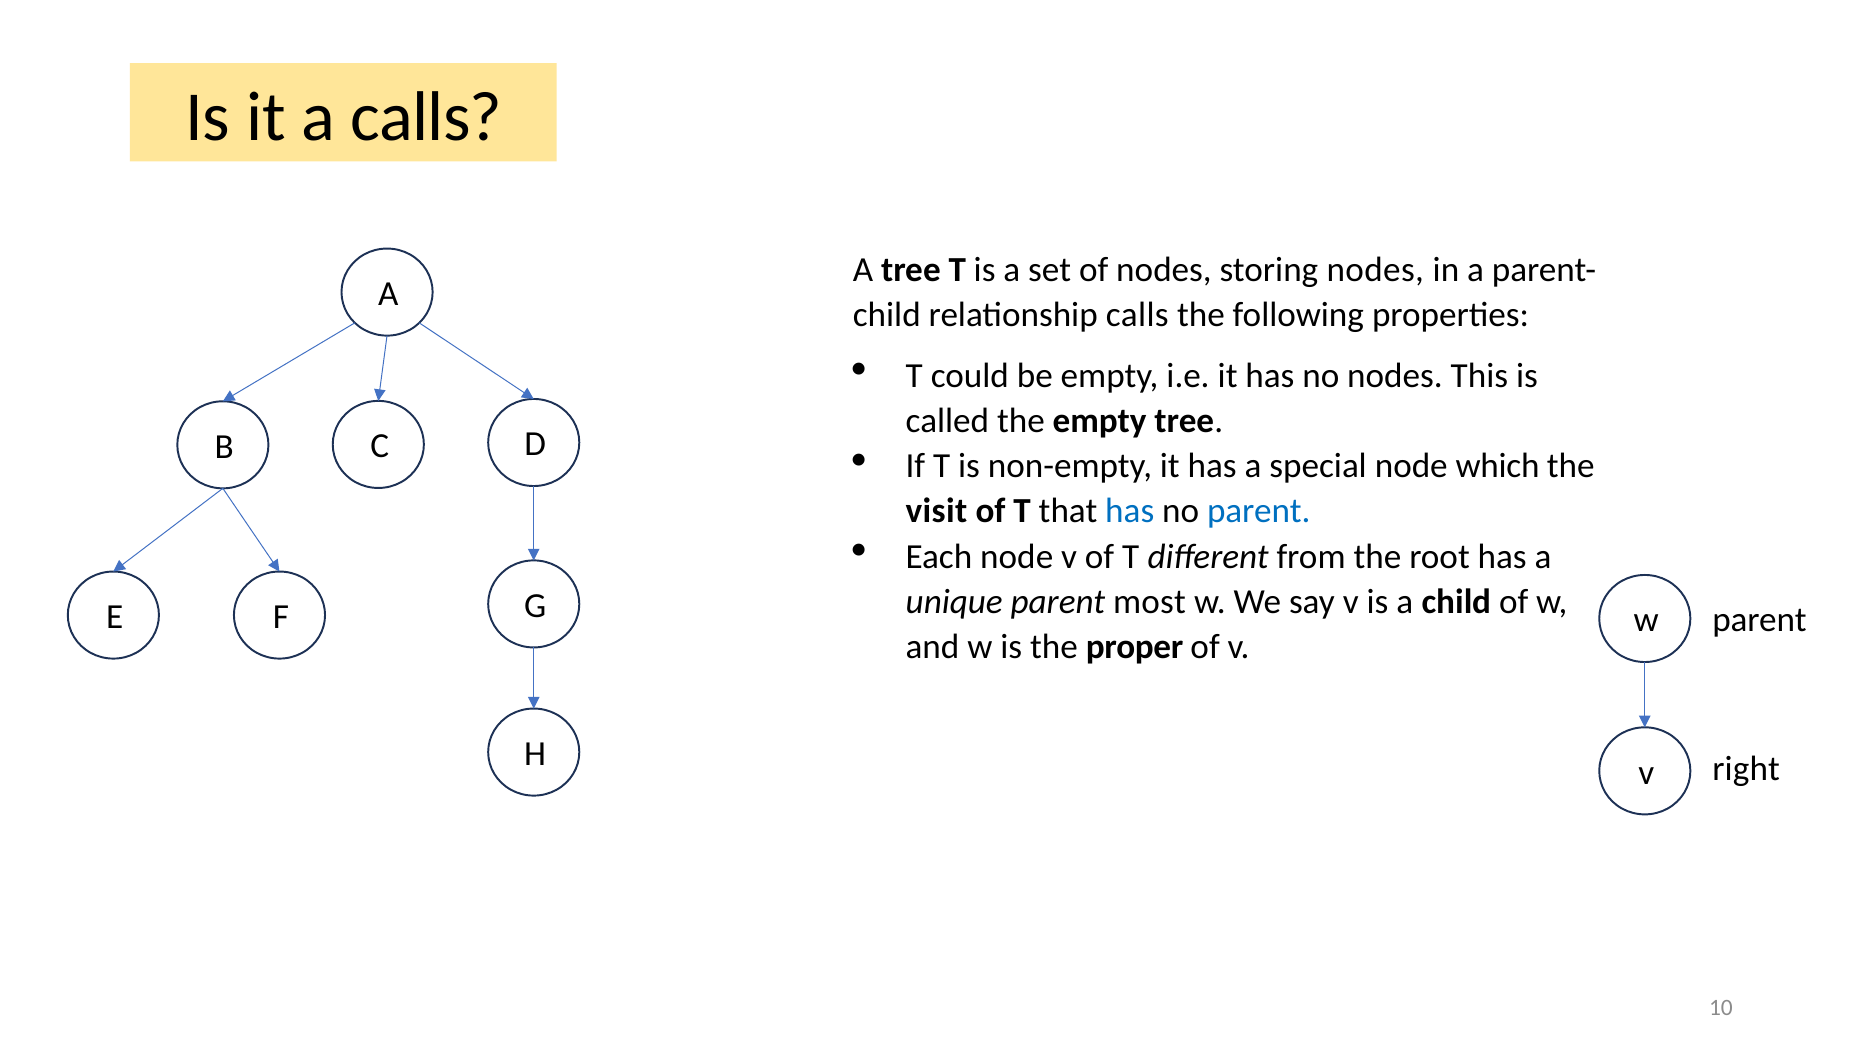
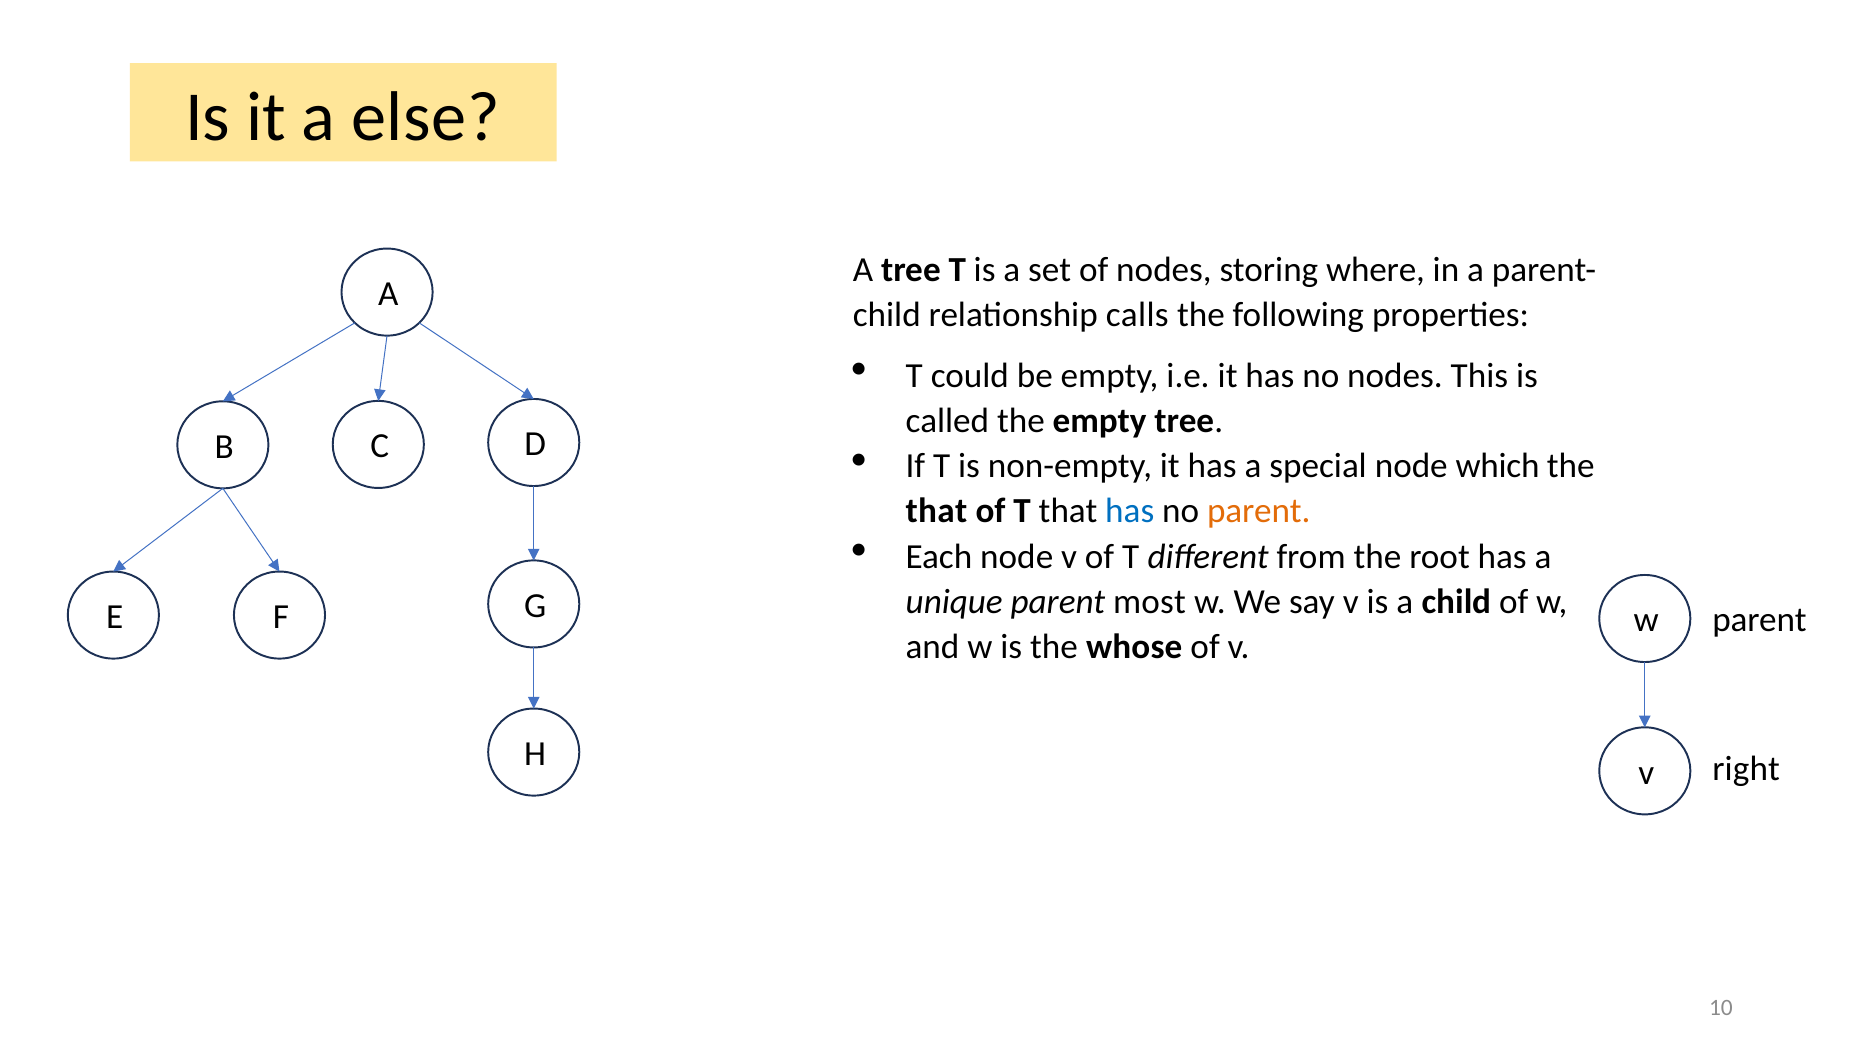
a calls: calls -> else (426, 117)
storing nodes: nodes -> where (1376, 270)
visit: visit -> that (936, 511)
parent colour: blue -> orange (1259, 511)
proper: proper -> whose (1134, 647)
